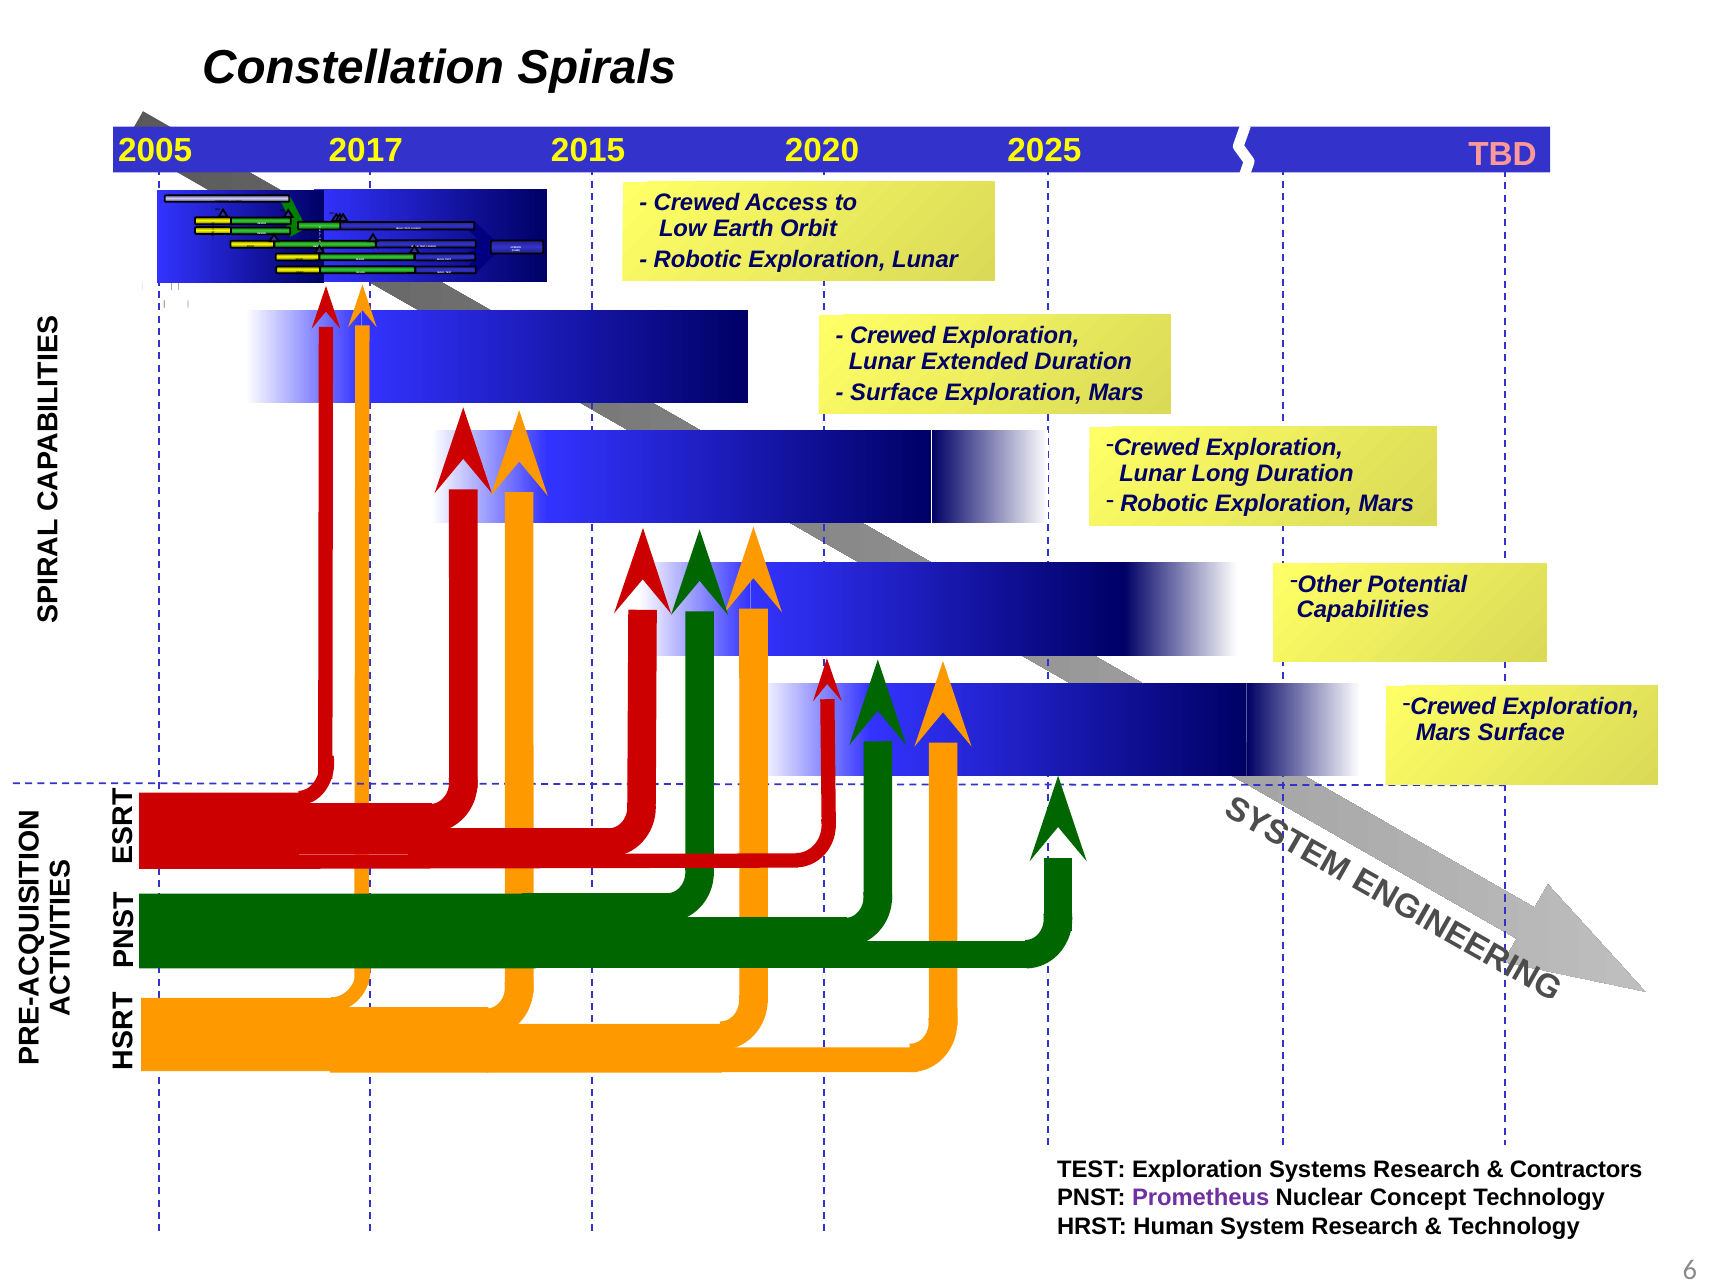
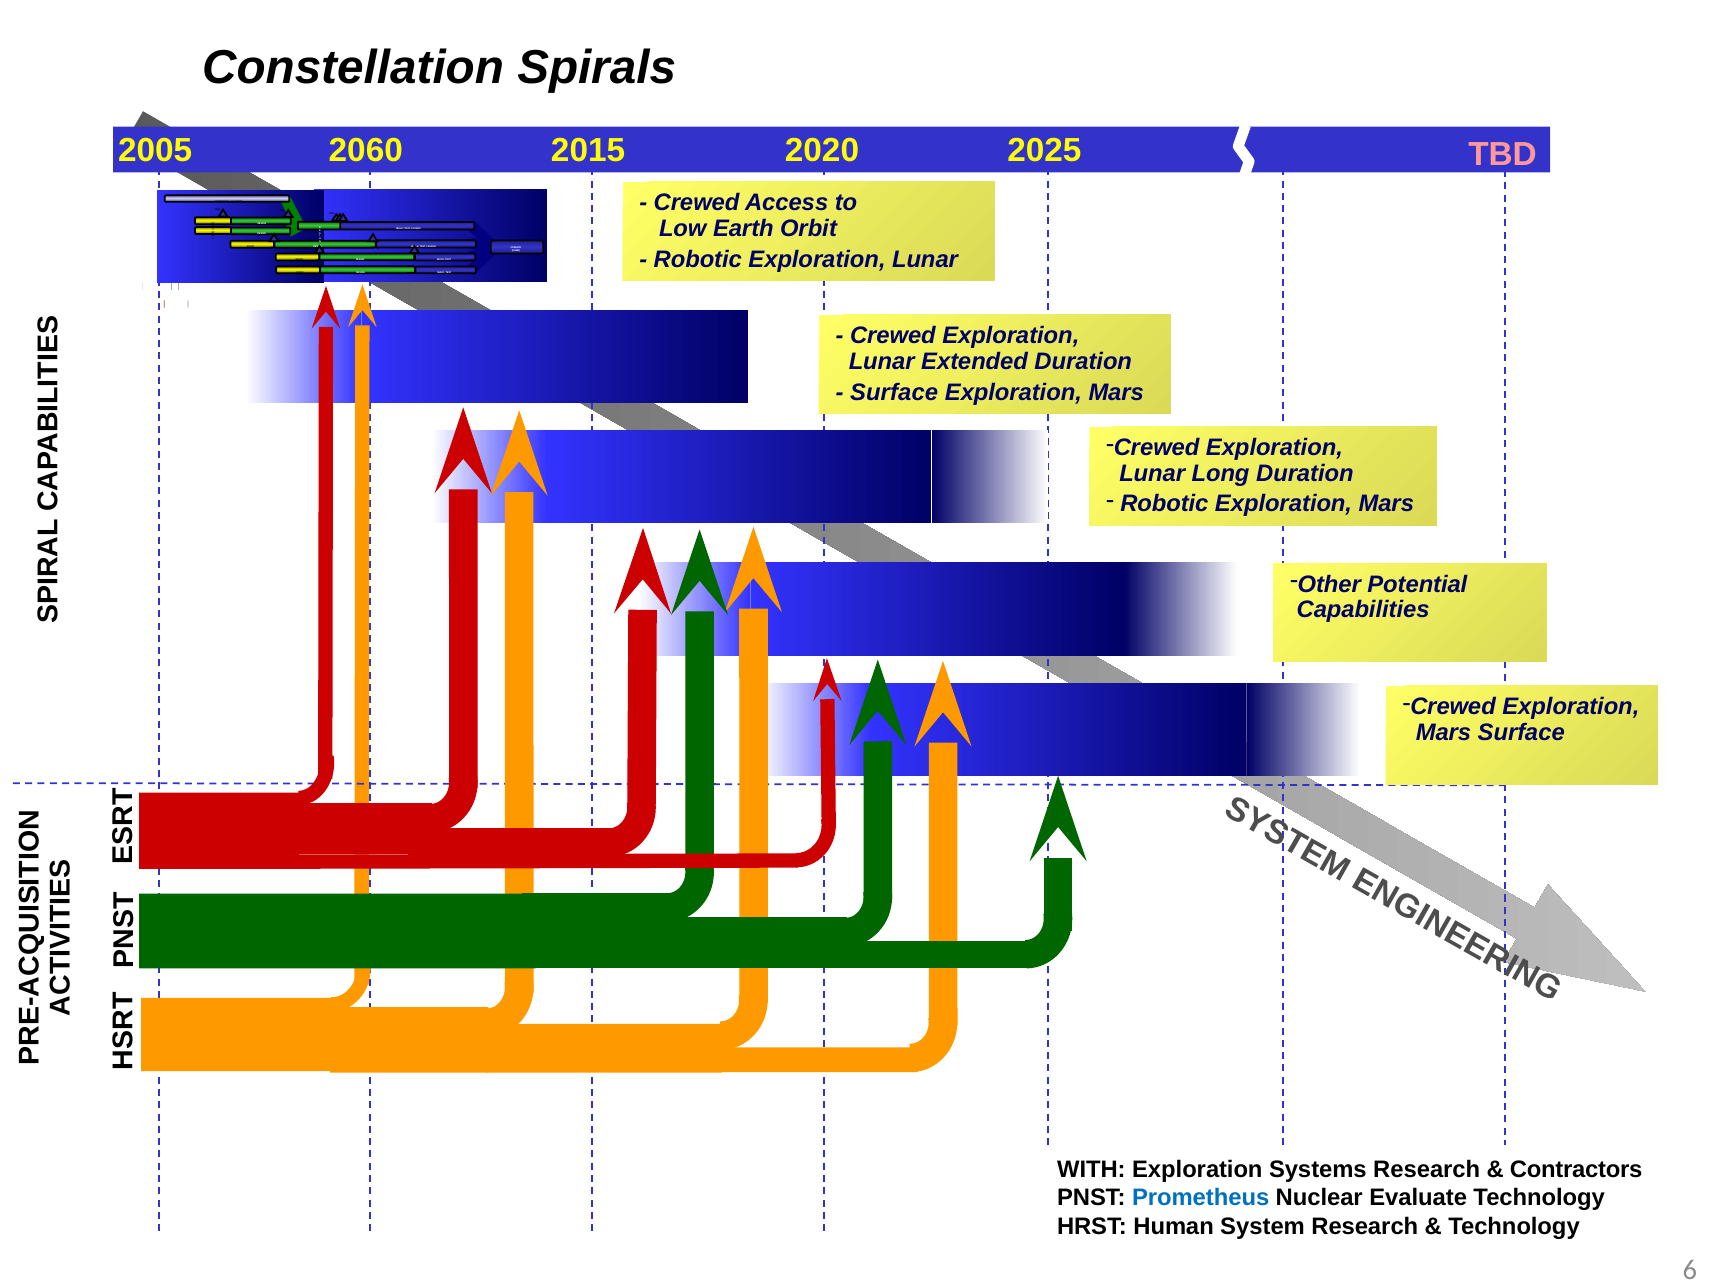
2017: 2017 -> 2060 (366, 150)
TEST: TEST -> WITH (1091, 1170)
Prometheus colour: purple -> blue (1201, 1199)
Concept: Concept -> Evaluate (1418, 1199)
